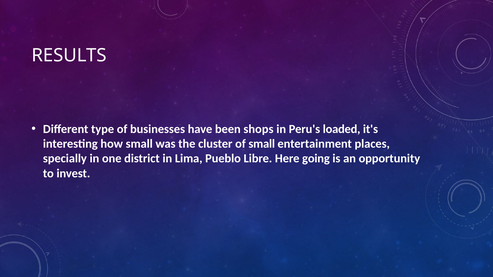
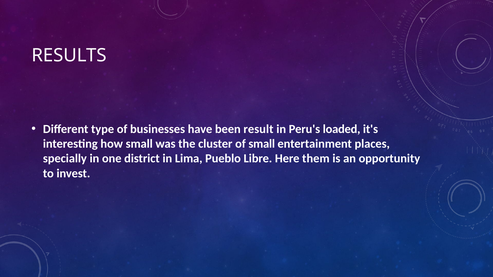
shops: shops -> result (258, 129)
going: going -> them (316, 159)
